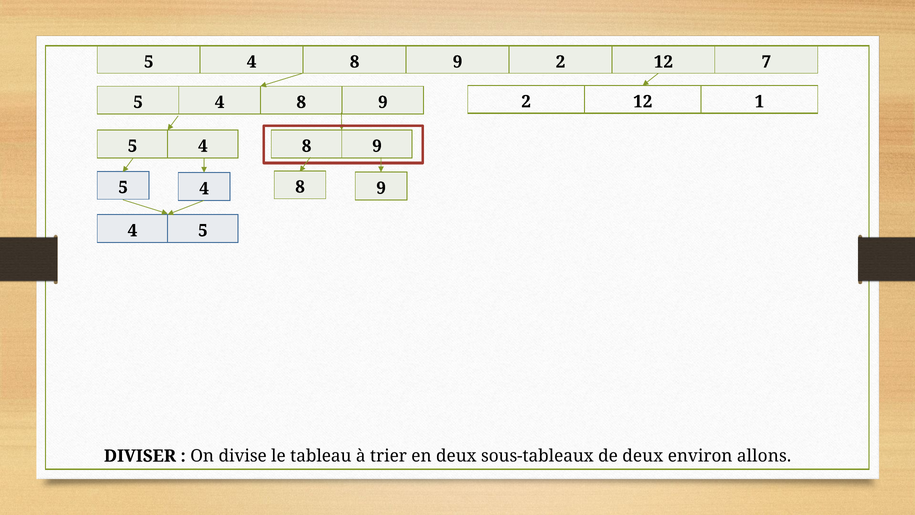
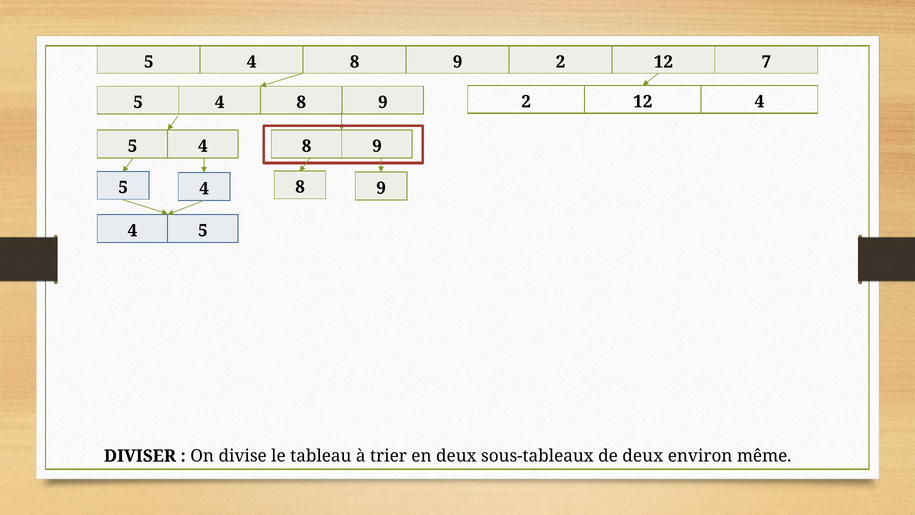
12 1: 1 -> 4 (759, 102)
allons: allons -> même (764, 456)
